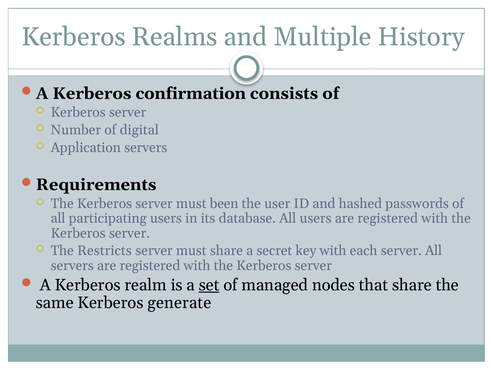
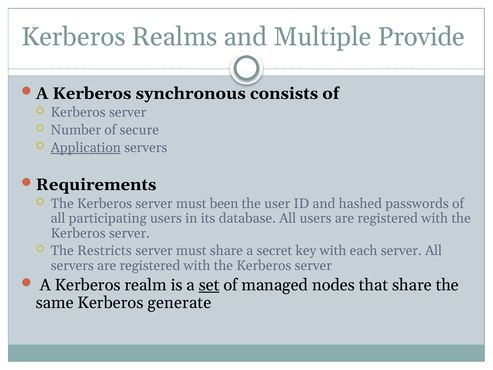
History: History -> Provide (421, 37)
confirmation: confirmation -> synchronous (191, 93)
digital: digital -> secure (139, 130)
Application underline: none -> present (86, 147)
